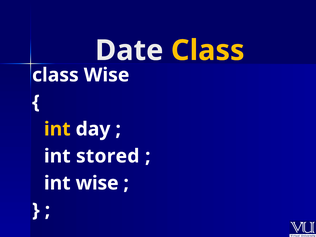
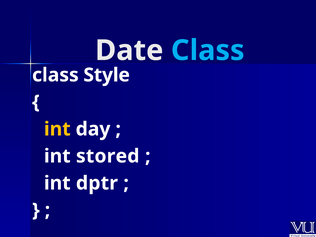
Class colour: yellow -> light blue (208, 50)
class Wise: Wise -> Style (107, 75)
int wise: wise -> dptr (97, 183)
